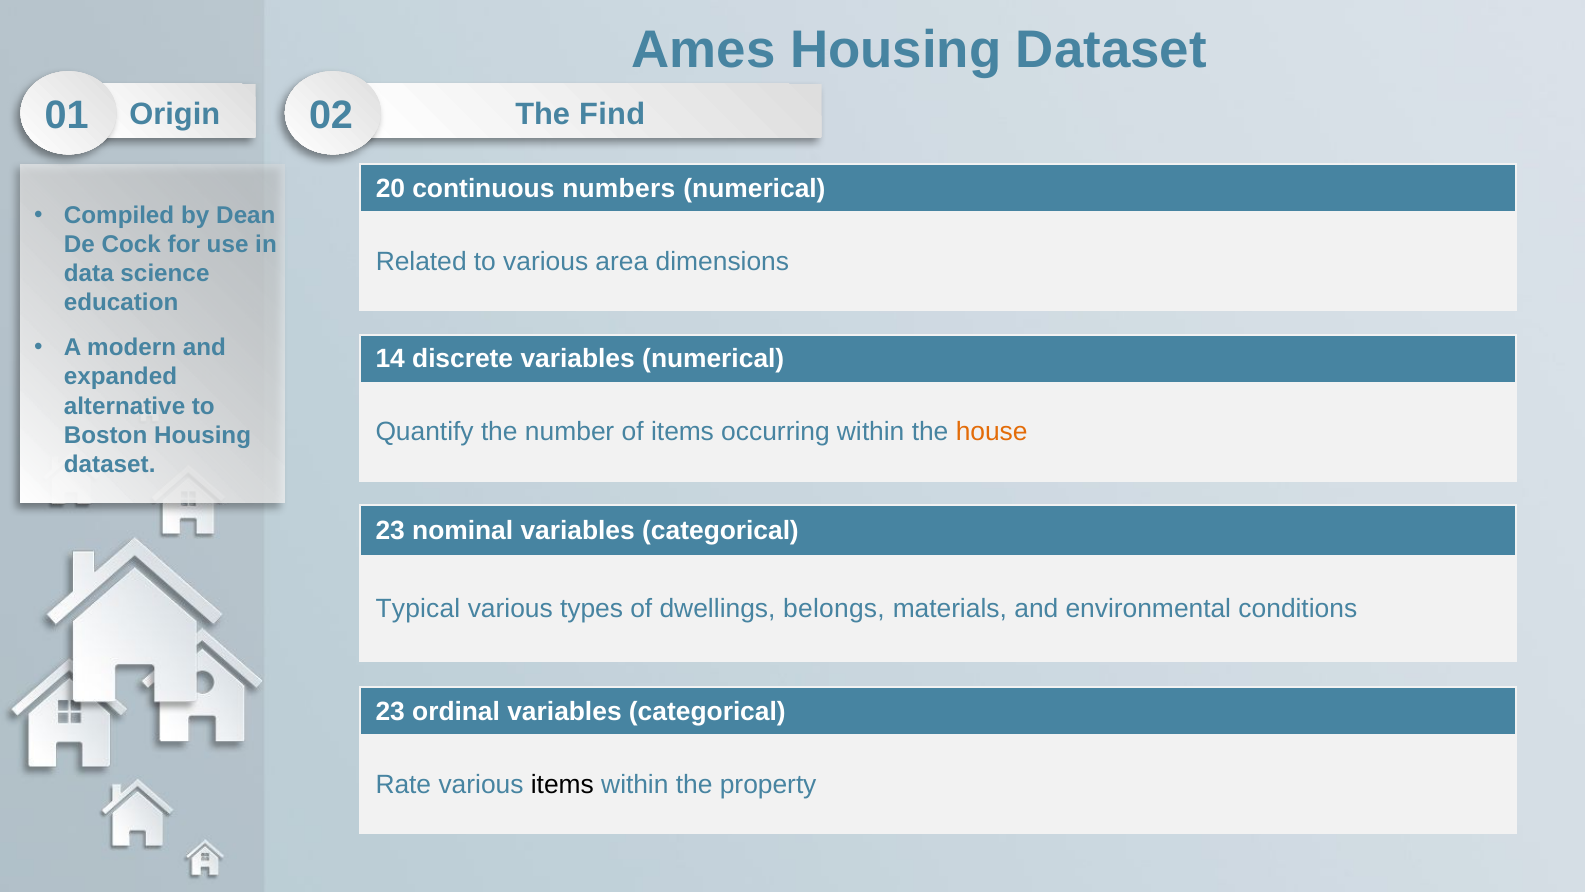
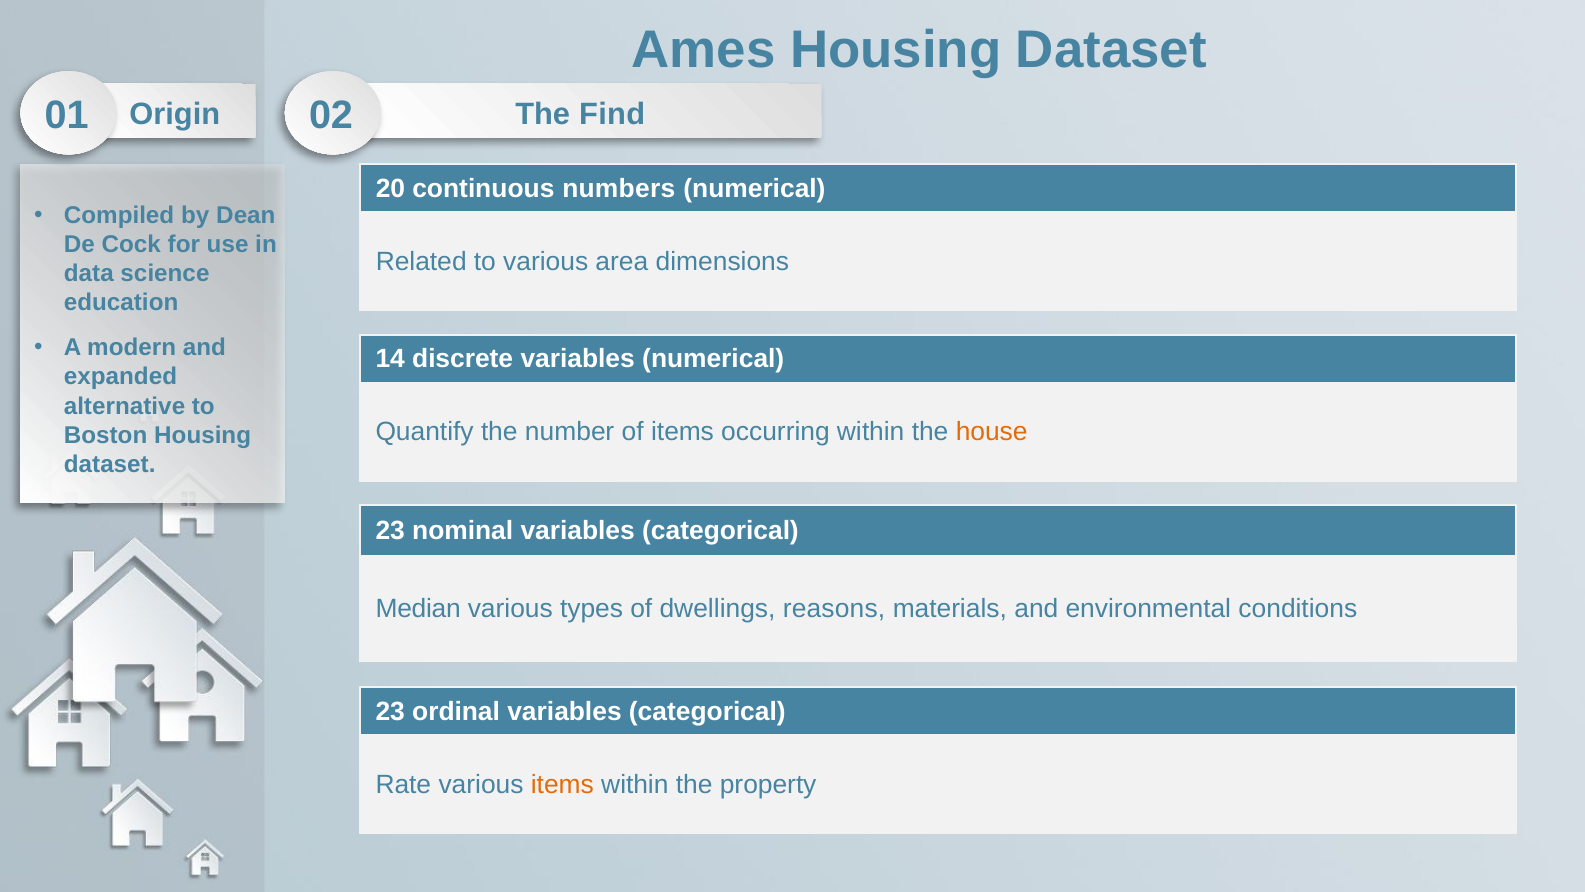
Typical: Typical -> Median (418, 609)
belongs: belongs -> reasons (834, 609)
items colour: black -> orange (562, 784)
